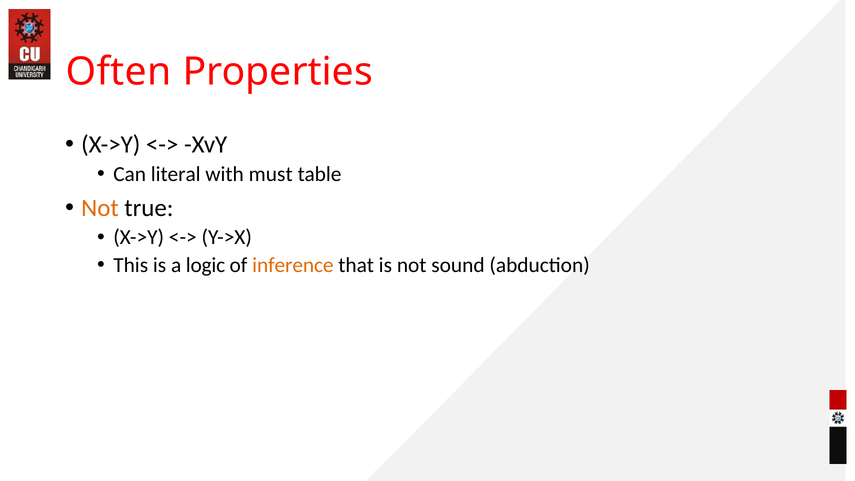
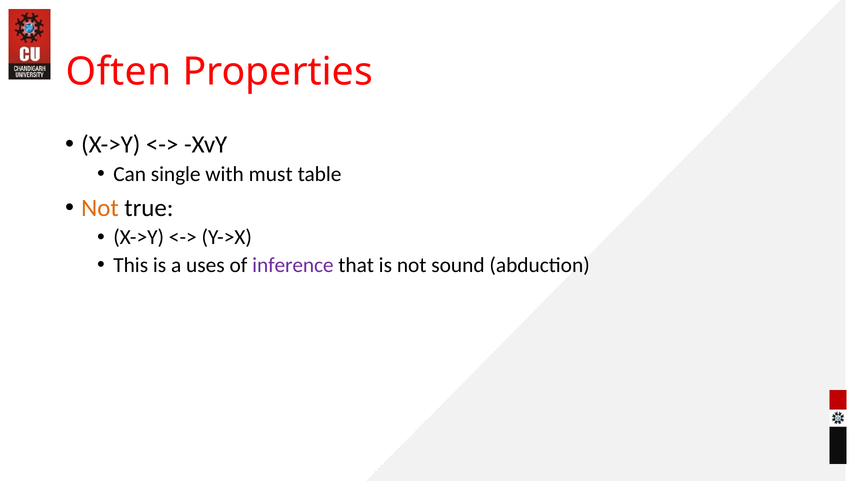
literal: literal -> single (176, 174)
logic: logic -> uses (205, 265)
inference colour: orange -> purple (293, 265)
